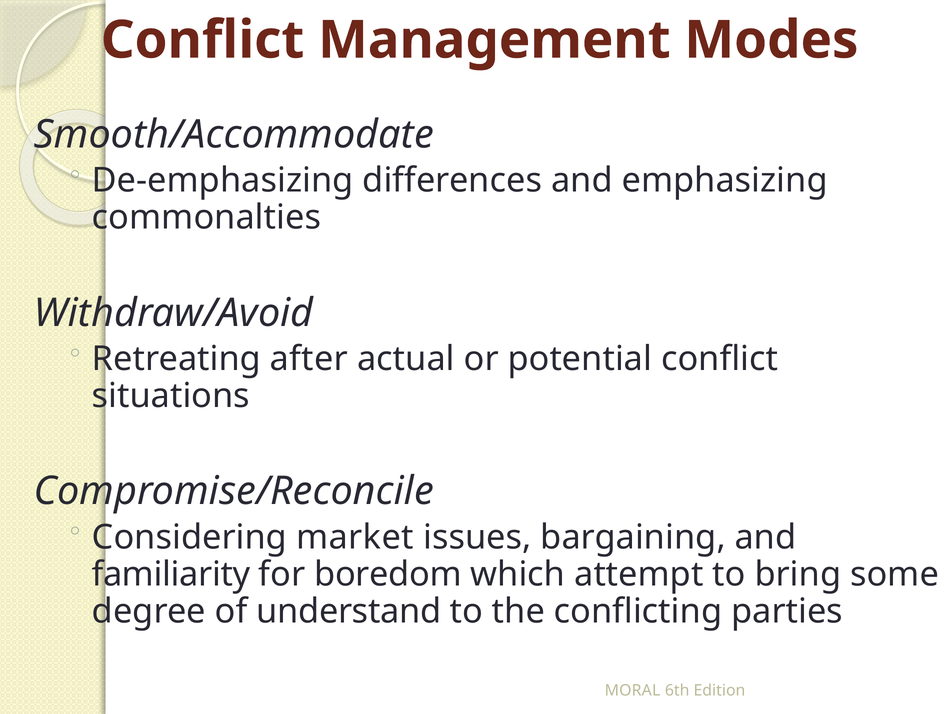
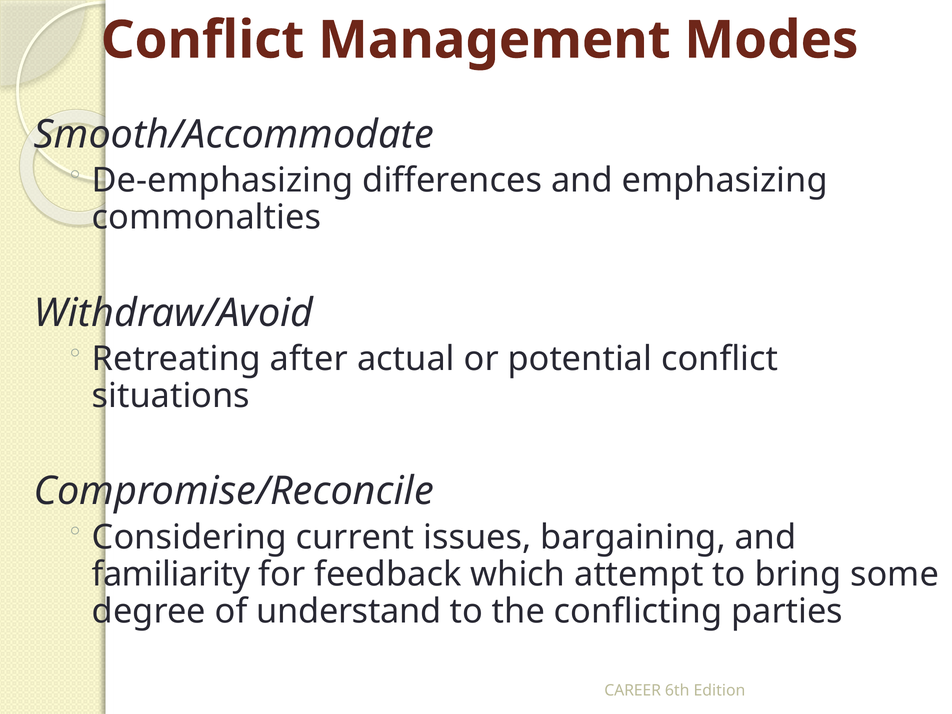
market: market -> current (355, 537)
boredom: boredom -> feedback (388, 574)
MORAL: MORAL -> CAREER (633, 690)
